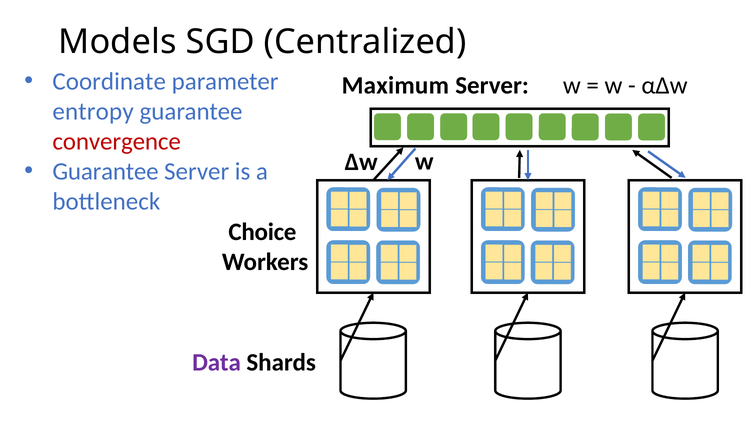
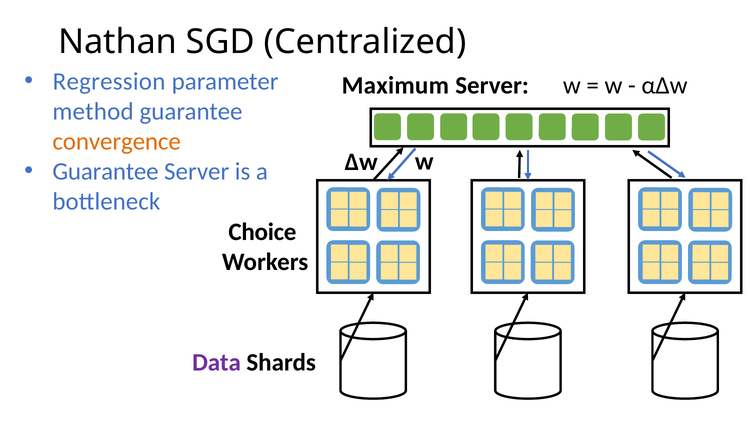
Models: Models -> Nathan (118, 42)
Coordinate: Coordinate -> Regression (109, 81)
entropy: entropy -> method (93, 111)
convergence colour: red -> orange (117, 141)
